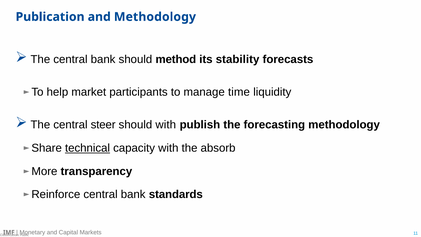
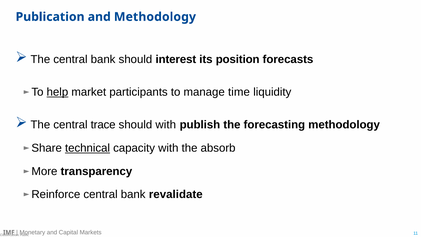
method: method -> interest (176, 59)
stability: stability -> position (238, 59)
help underline: none -> present (57, 92)
steer: steer -> trace (103, 125)
standards: standards -> revalidate (176, 194)
